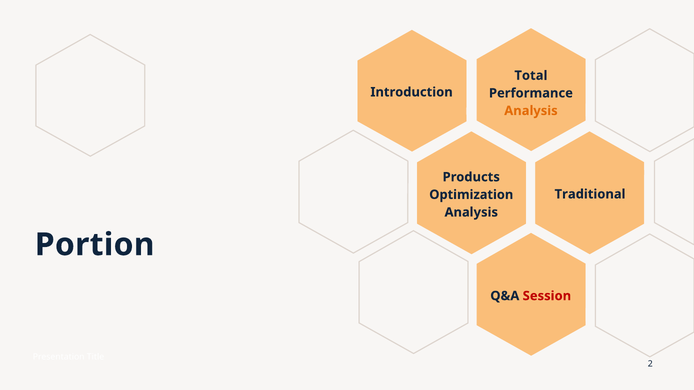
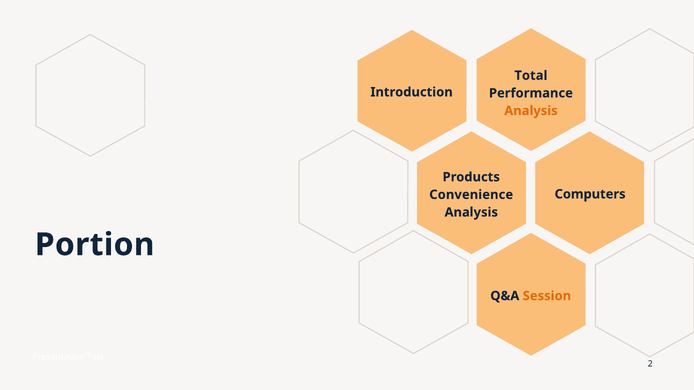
Traditional: Traditional -> Computers (590, 194)
Optimization: Optimization -> Convenience (471, 195)
Session colour: red -> orange (547, 296)
